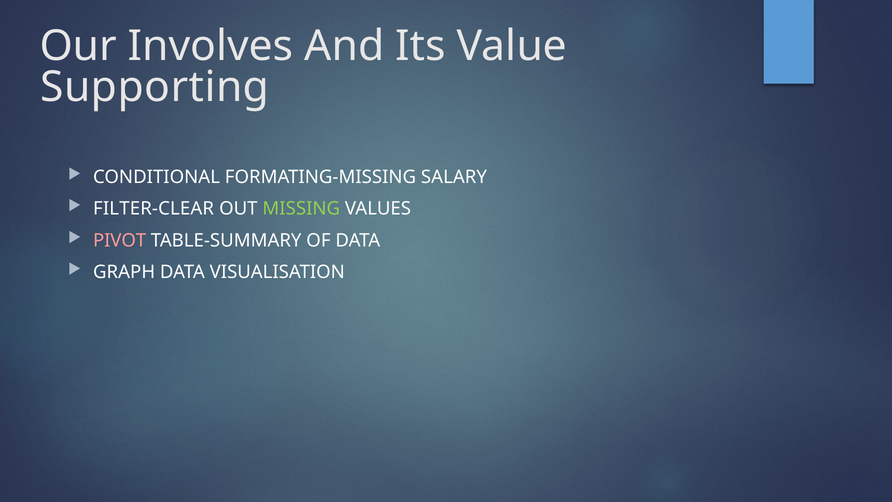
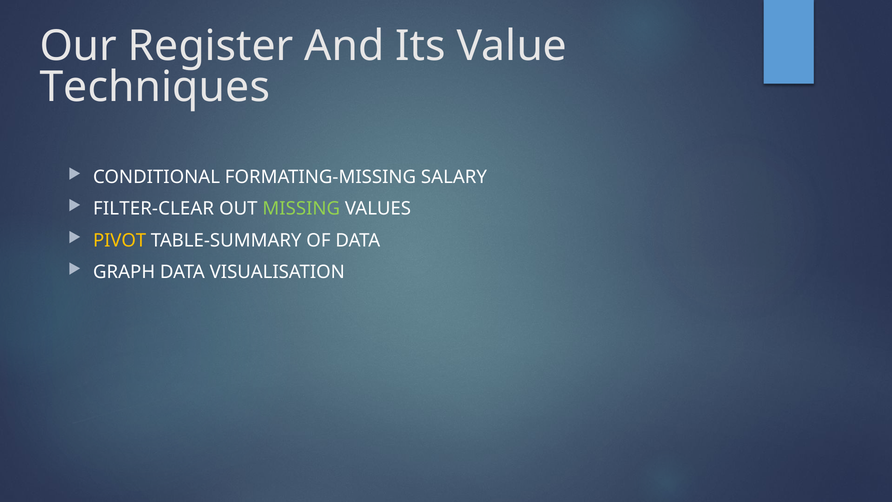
Involves: Involves -> Register (211, 46)
Supporting: Supporting -> Techniques (155, 87)
PIVOT colour: pink -> yellow (120, 240)
